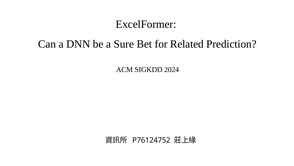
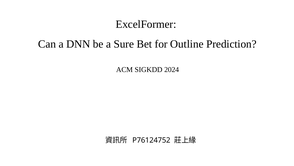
Related: Related -> Outline (187, 44)
